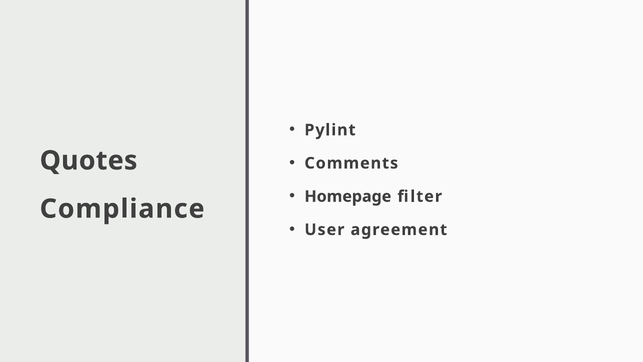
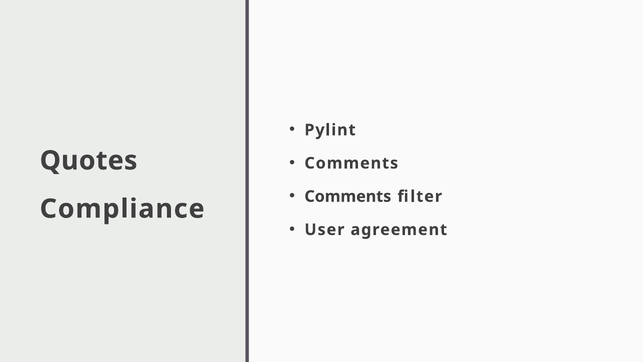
Homepage: Homepage -> Comments (348, 196)
